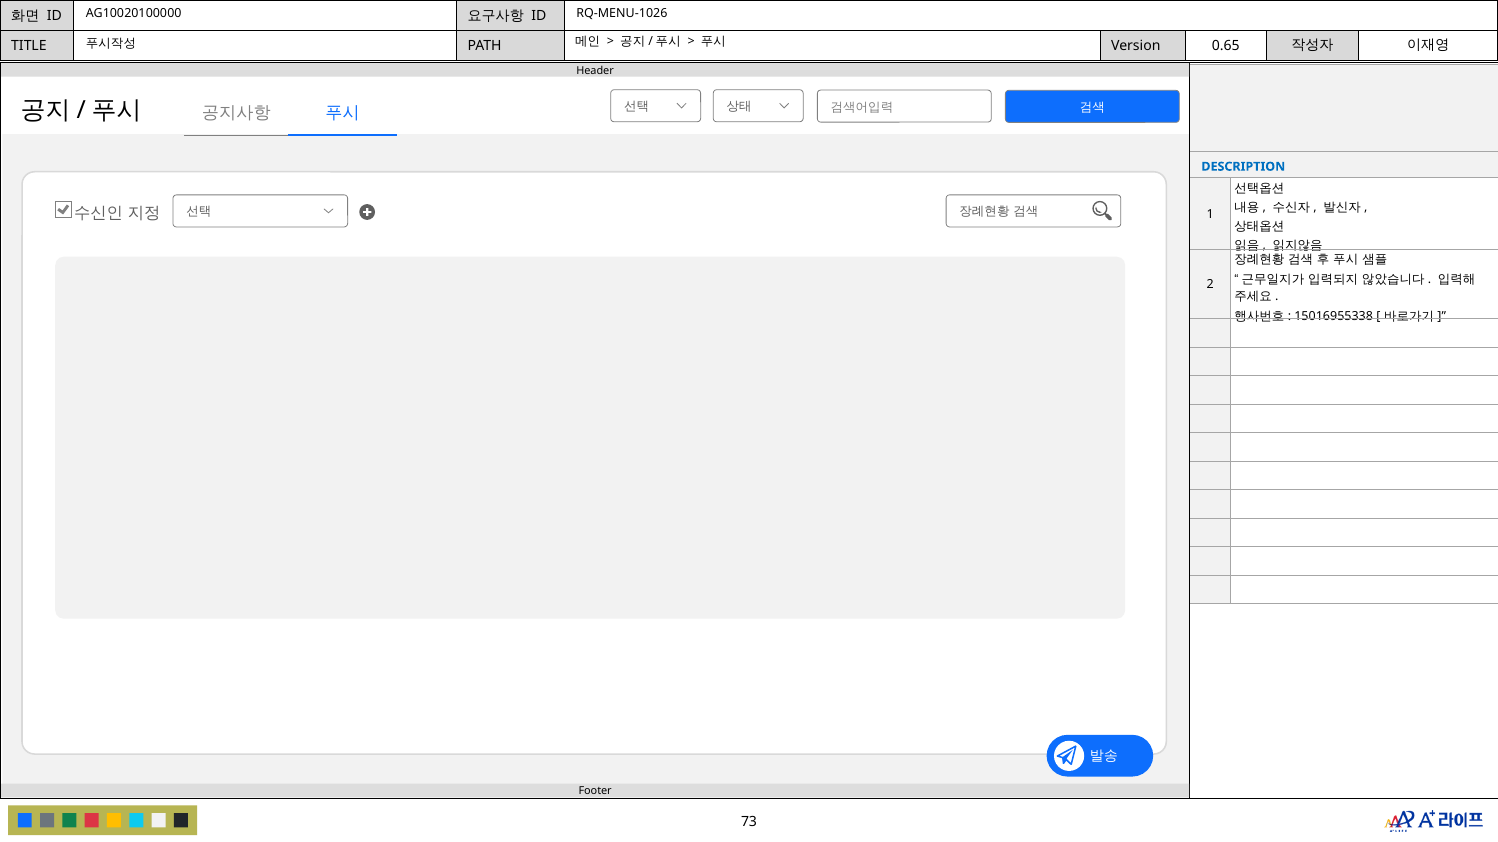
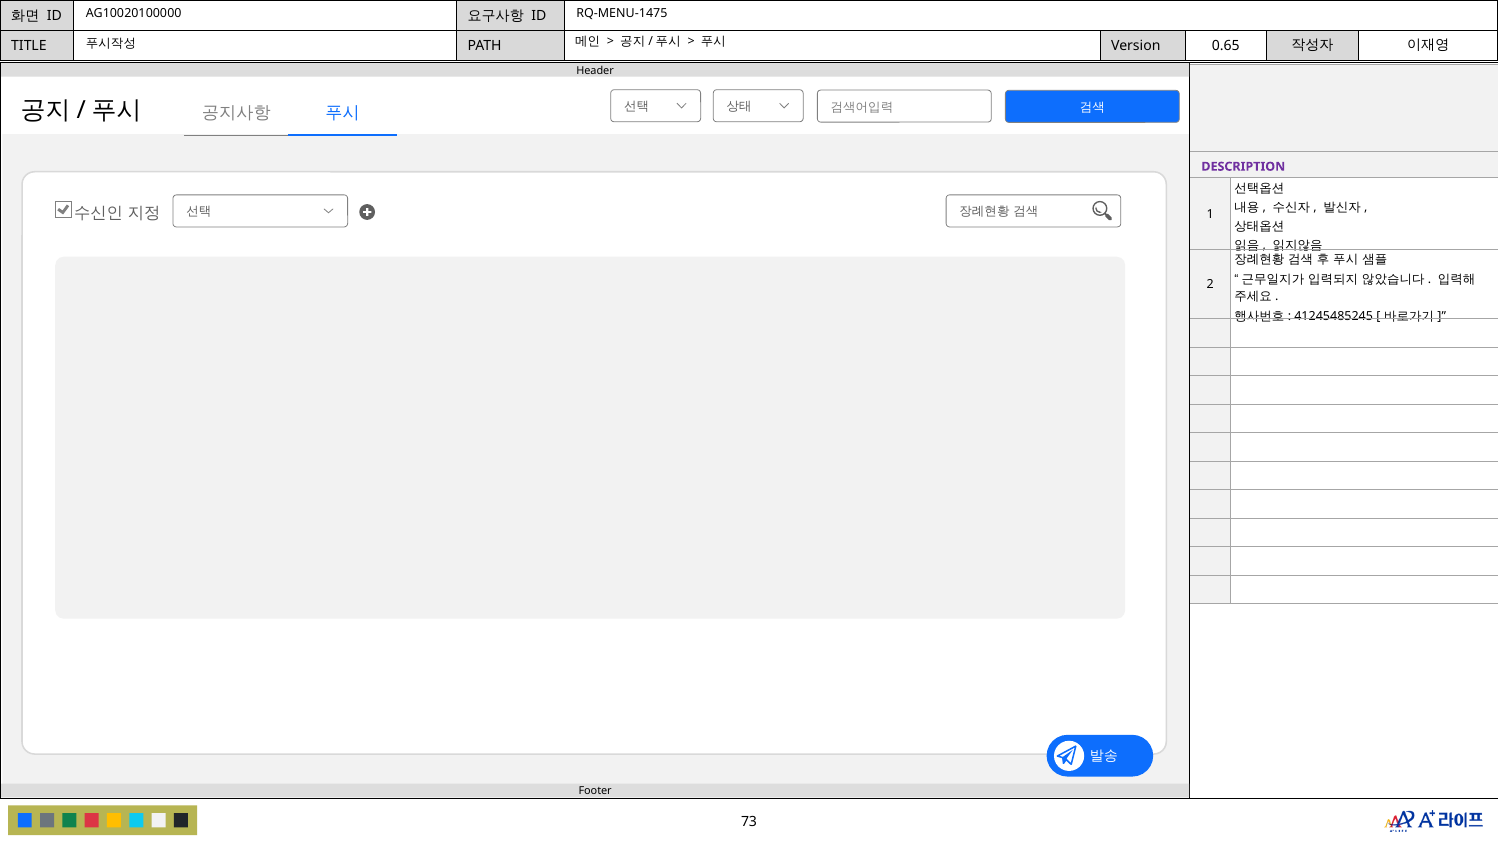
RQ-MENU-1026: RQ-MENU-1026 -> RQ-MENU-1475 (622, 13)
DESCRIPTION colour: blue -> purple (1243, 167)
15016955338: 15016955338 -> 41245485245 (1334, 316)
